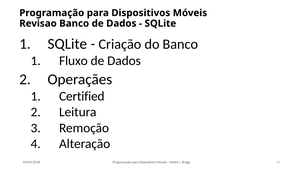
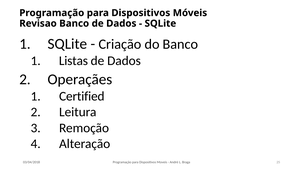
Fluxo: Fluxo -> Listas (73, 61)
